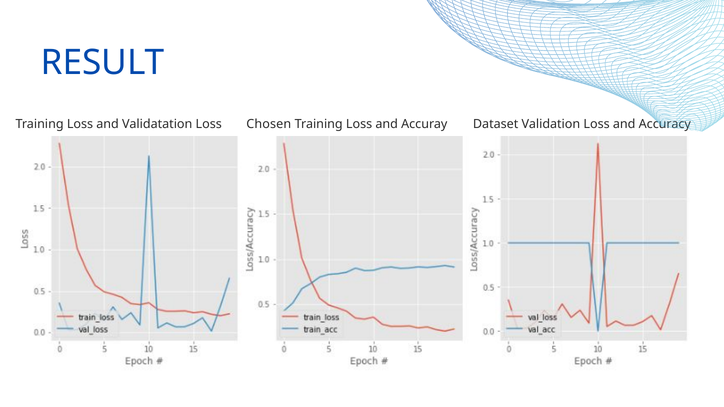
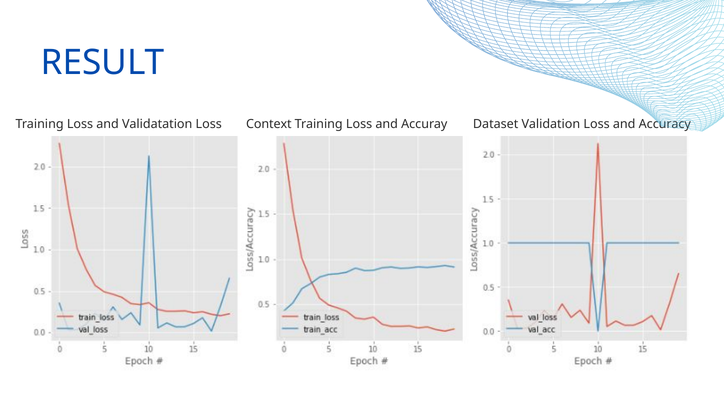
Chosen: Chosen -> Context (269, 124)
